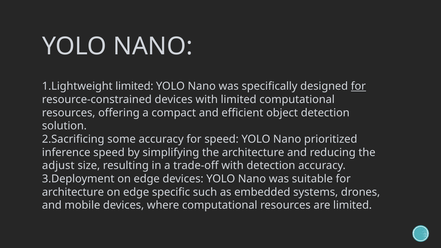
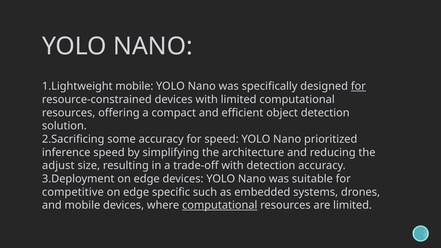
limited: limited -> mobile (134, 86)
architecture: architecture -> competitive (73, 192)
computational underline: none -> present (220, 205)
